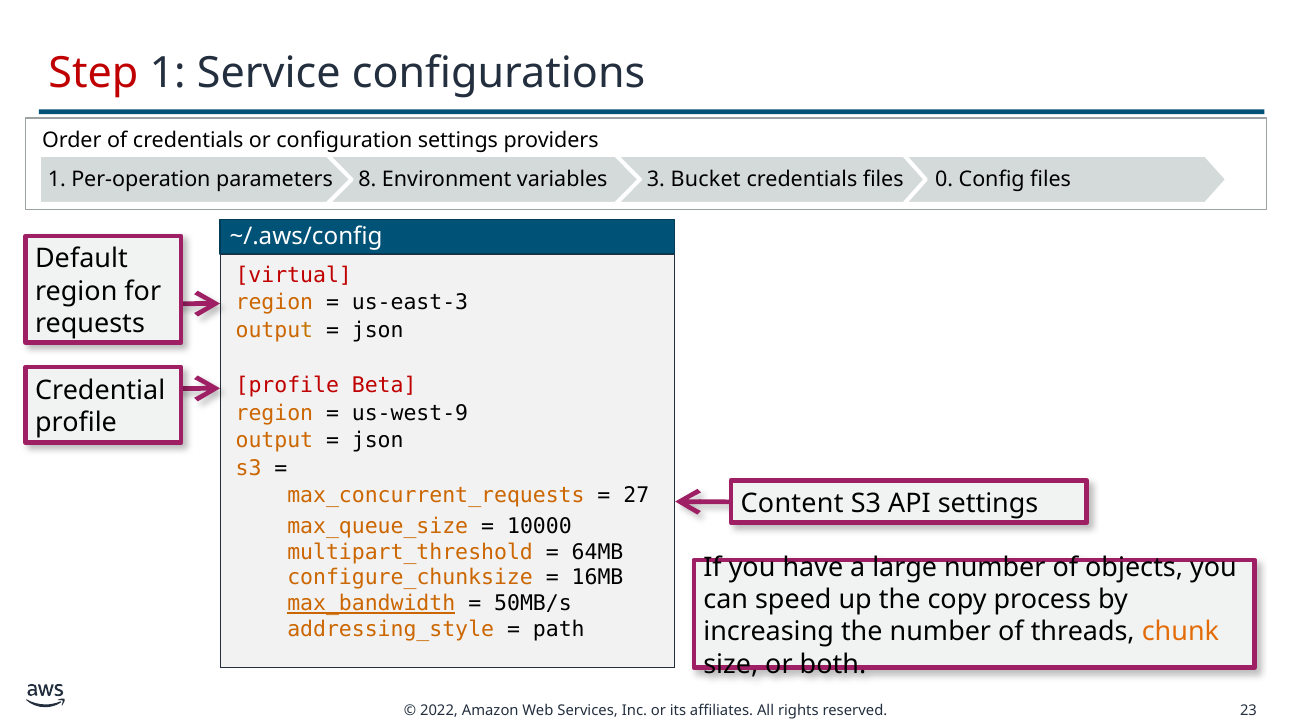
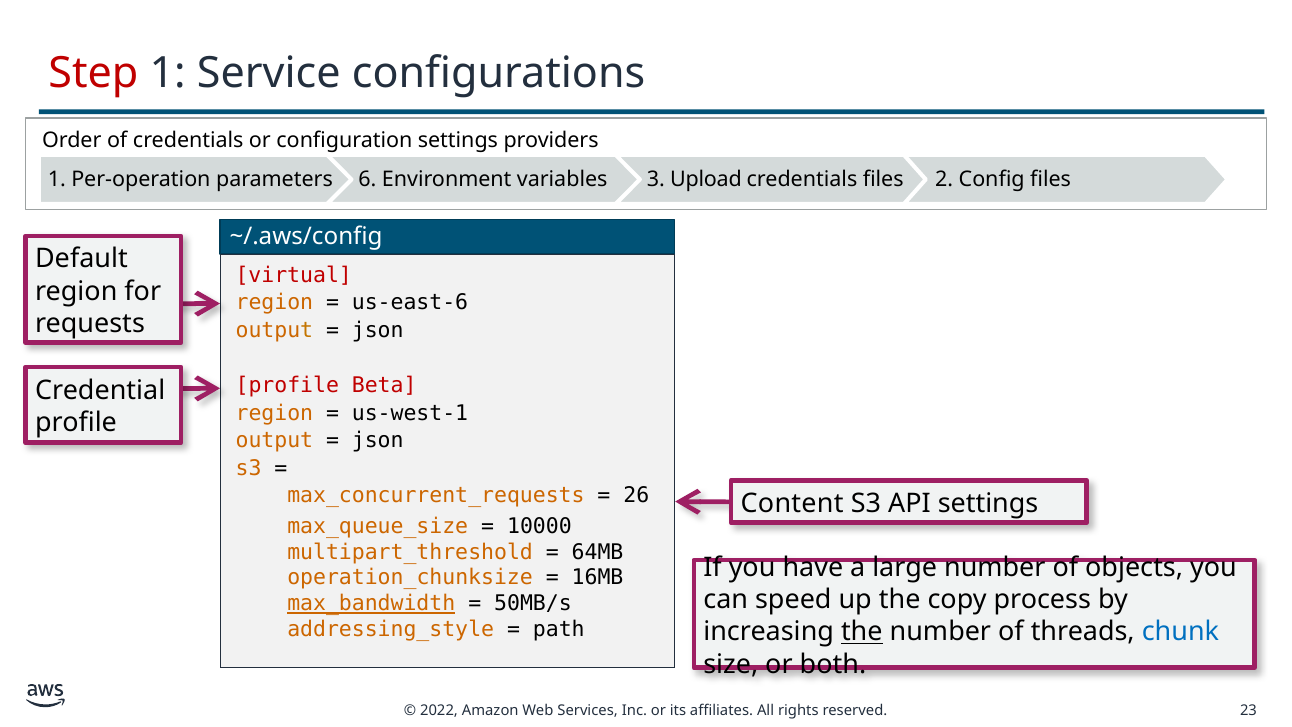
8: 8 -> 6 (367, 179)
Bucket: Bucket -> Upload (706, 179)
0: 0 -> 2 (944, 179)
us-east-3: us-east-3 -> us-east-6 (410, 303)
us-west-9: us-west-9 -> us-west-1 (410, 413)
27: 27 -> 26 (636, 496)
configure_chunksize: configure_chunksize -> operation_chunksize (410, 578)
the underline: none -> present (862, 632)
chunk colour: orange -> blue (1180, 632)
